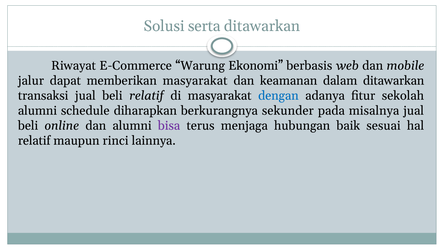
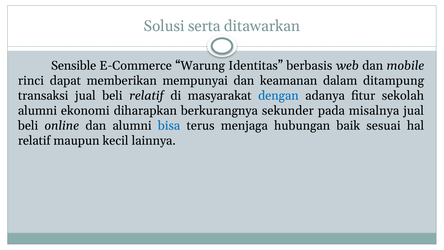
Riwayat: Riwayat -> Sensible (74, 66)
Ekonomi: Ekonomi -> Identitas (256, 66)
jalur: jalur -> rinci (31, 81)
memberikan masyarakat: masyarakat -> mempunyai (195, 81)
dalam ditawarkan: ditawarkan -> ditampung (393, 81)
schedule: schedule -> ekonomi (85, 111)
bisa colour: purple -> blue (169, 126)
rinci: rinci -> kecil (116, 141)
